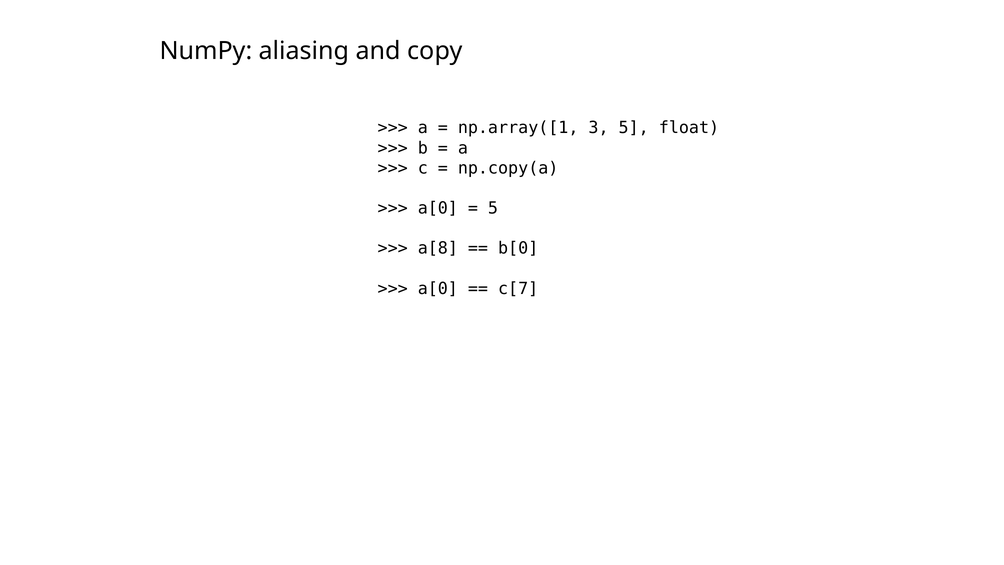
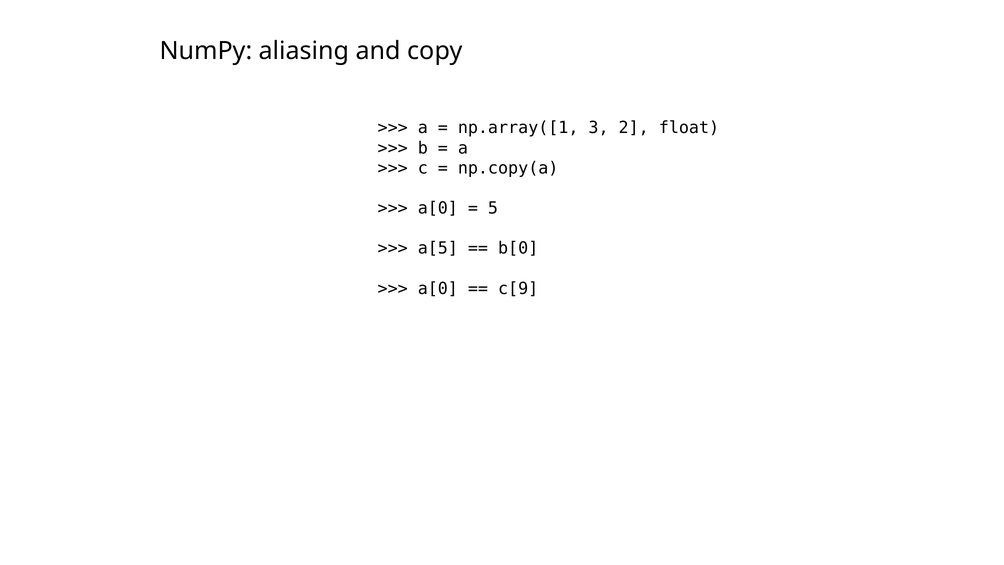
3 5: 5 -> 2 (634, 128)
a[8: a[8 -> a[5 (438, 248)
c[7: c[7 -> c[9 (518, 288)
